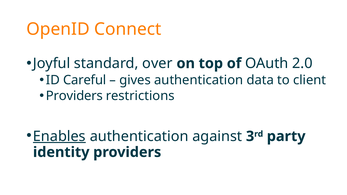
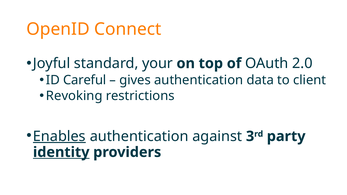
over: over -> your (158, 63)
Providers: Providers -> Revoking (74, 96)
identity underline: none -> present (61, 152)
